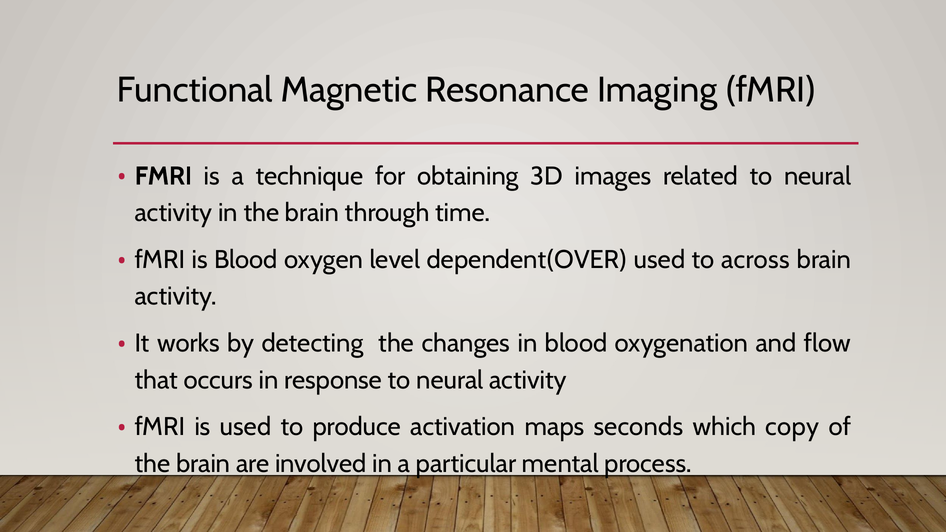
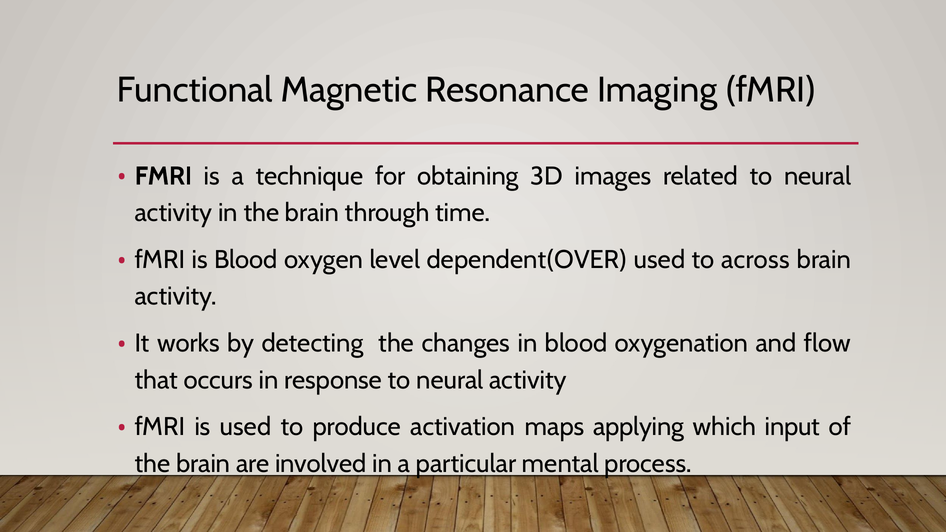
seconds: seconds -> applying (639, 427)
copy: copy -> input (792, 427)
